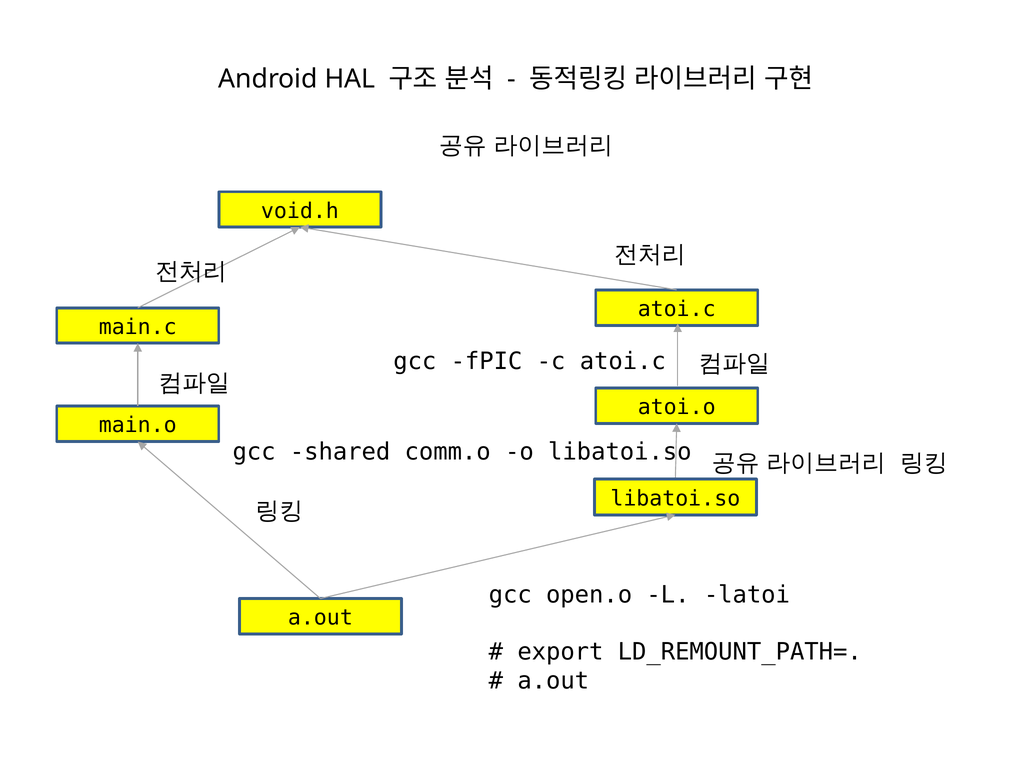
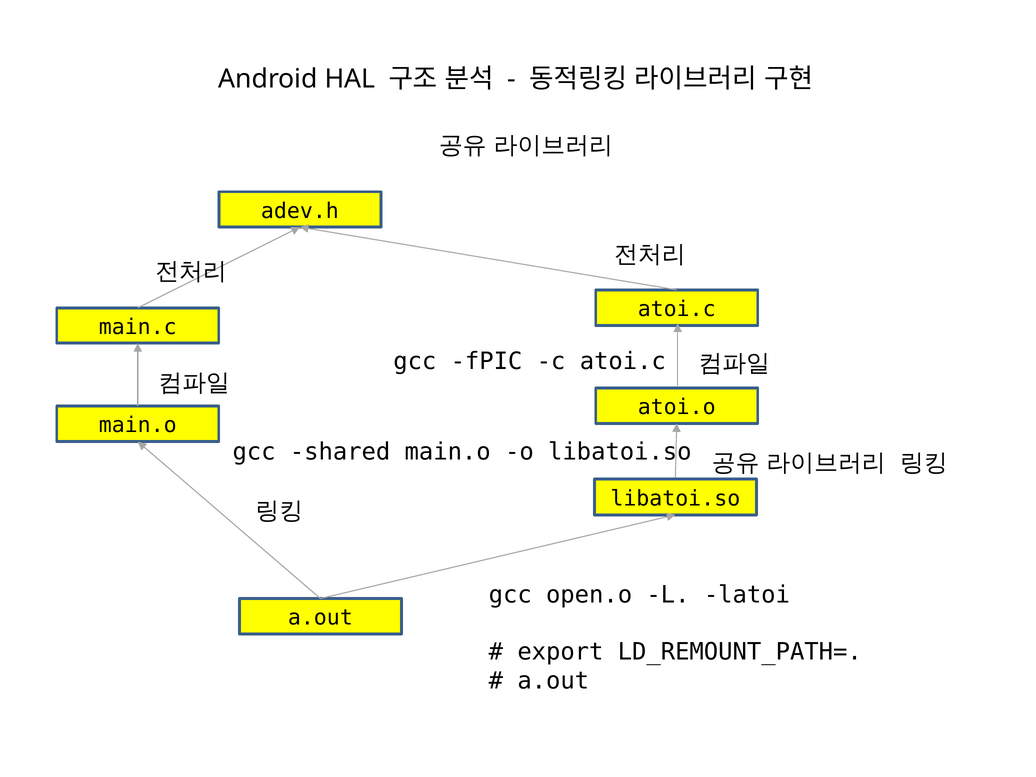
void.h: void.h -> adev.h (300, 211)
shared comm.o: comm.o -> main.o (448, 452)
